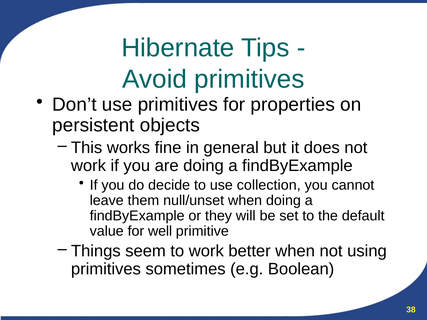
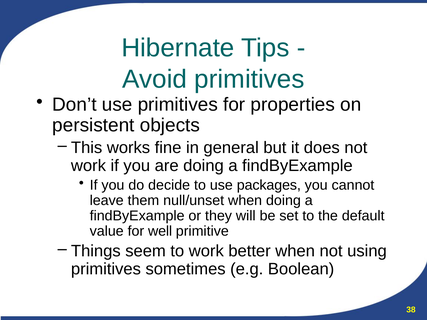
collection: collection -> packages (269, 185)
